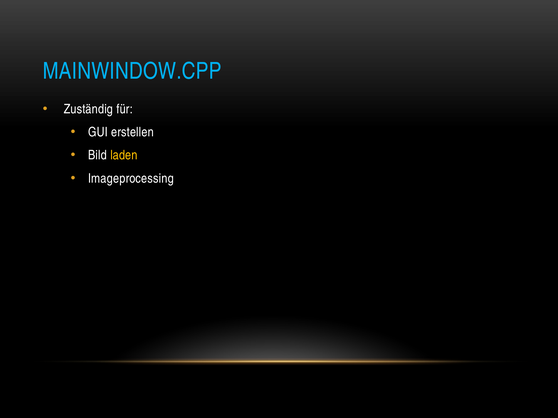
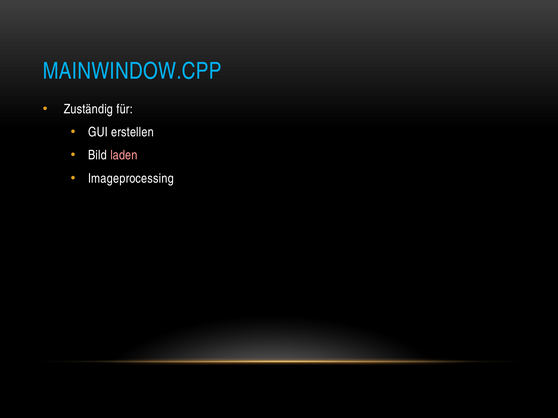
laden colour: yellow -> pink (124, 155)
